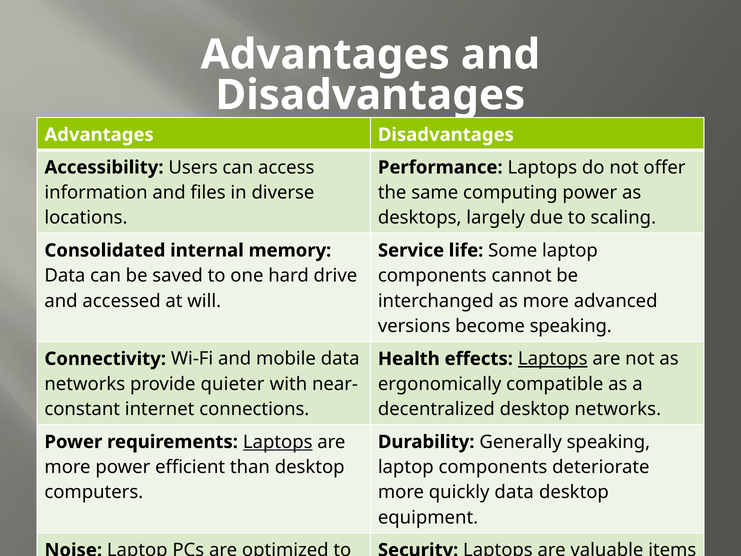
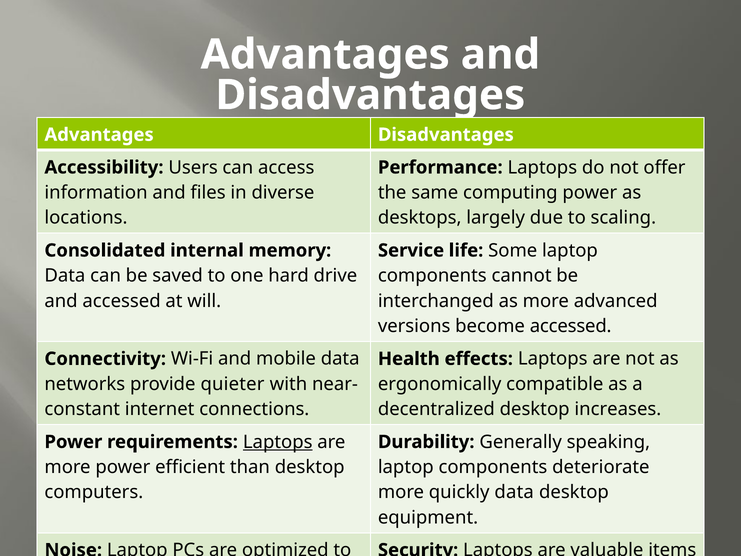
become speaking: speaking -> accessed (571, 326)
Laptops underline: present -> none (553, 359)
desktop networks: networks -> increases (618, 409)
